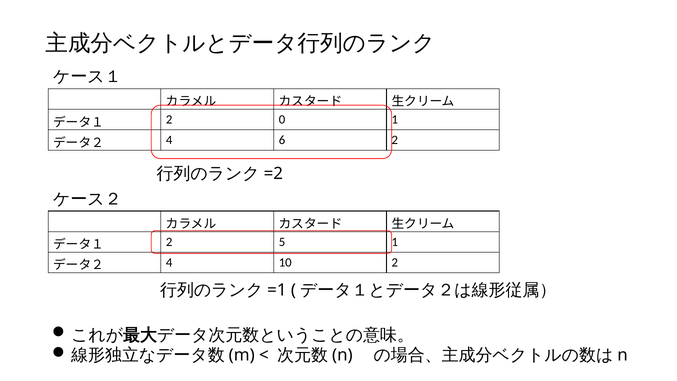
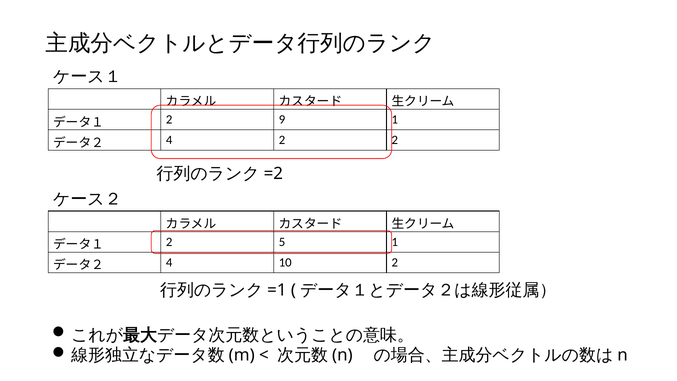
0: 0 -> 9 (282, 120)
4 6: 6 -> 2 (282, 140)
